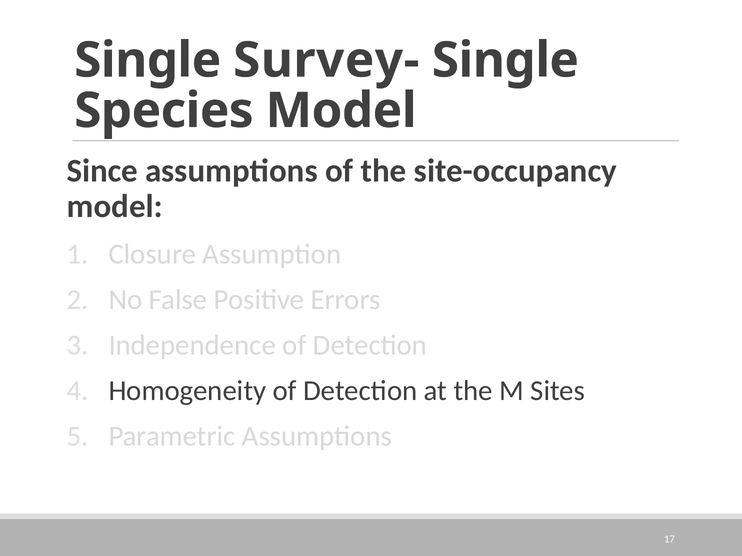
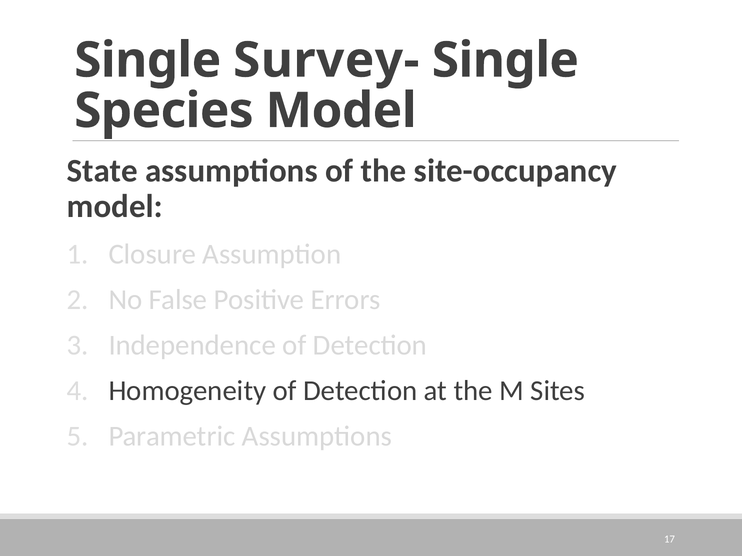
Since: Since -> State (102, 171)
